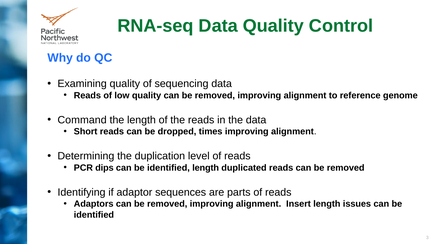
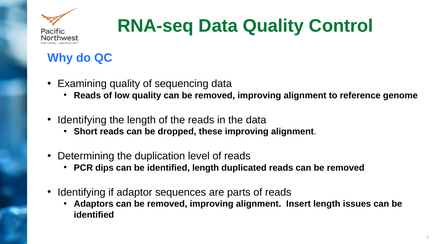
Command: Command -> Identifying (82, 120)
times: times -> these (211, 132)
